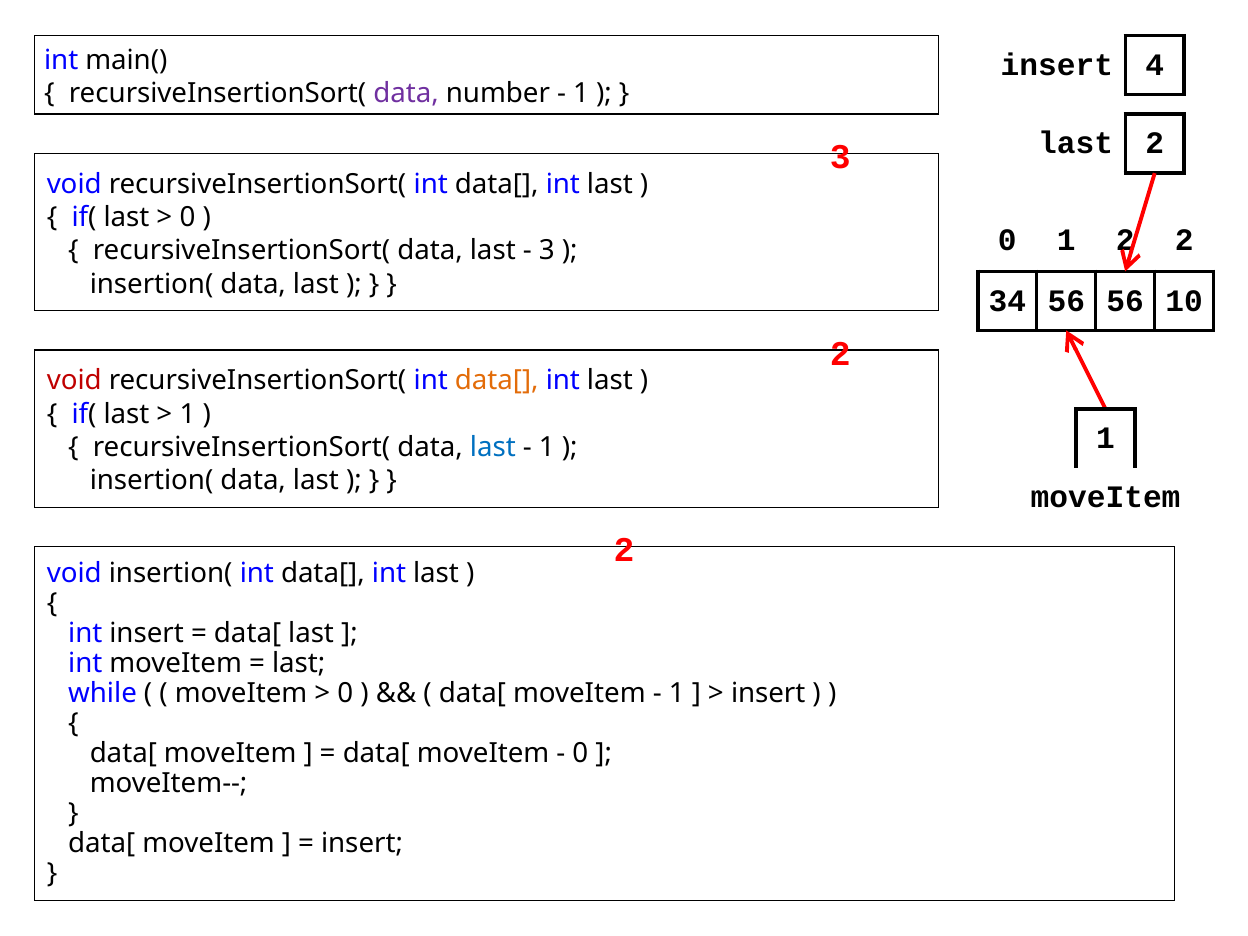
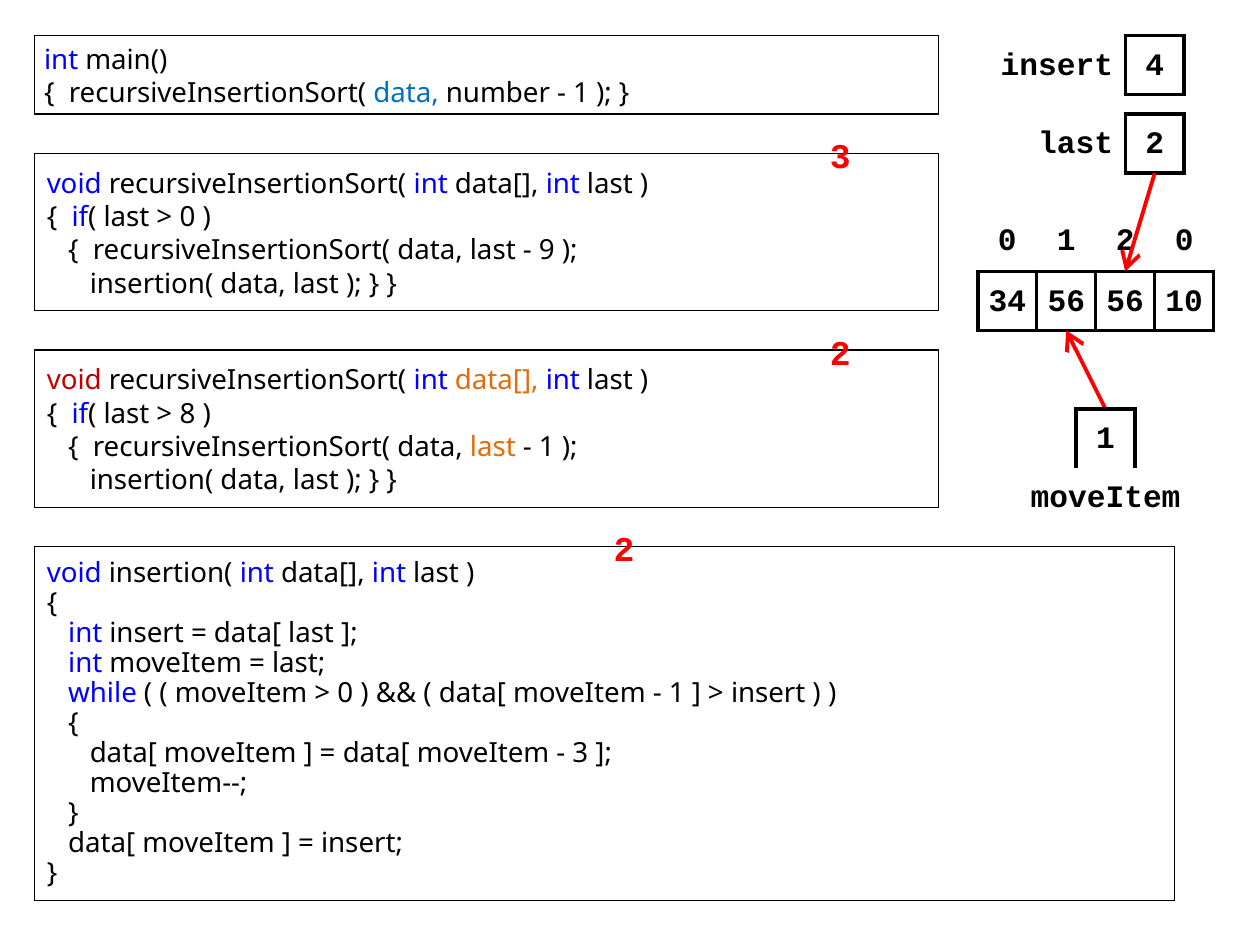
data colour: purple -> blue (406, 93)
2: 2 -> 0 (1184, 240)
3: 3 -> 9 (547, 251)
1: 1 -> 8 (187, 414)
last colour: blue -> orange (493, 447)
0: 0 -> 3 (580, 753)
